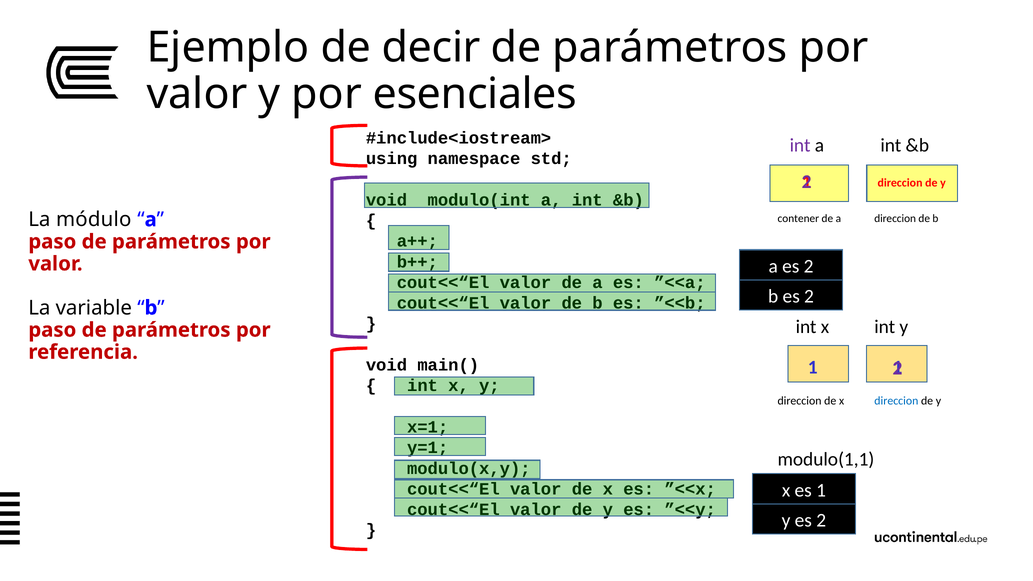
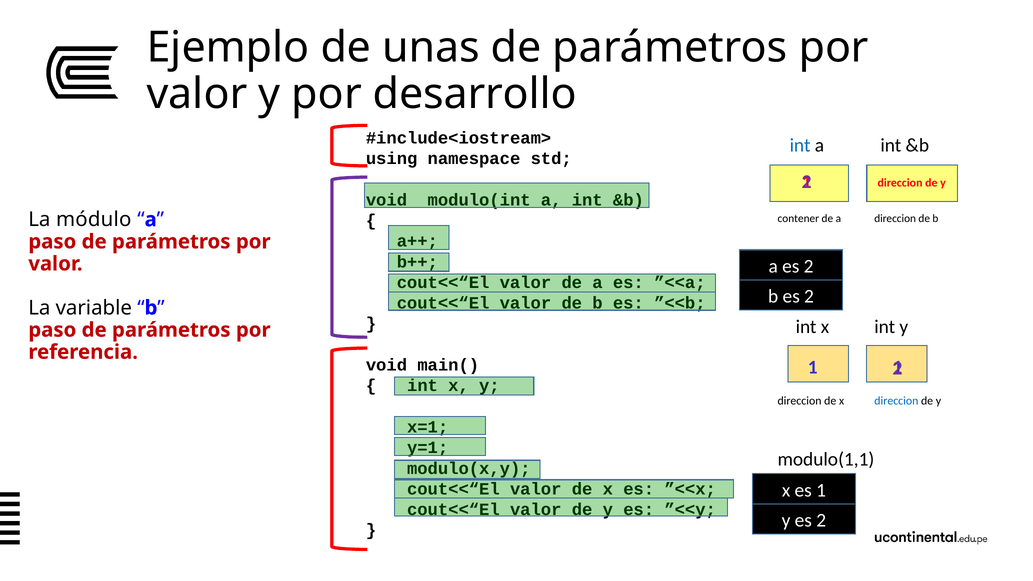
decir: decir -> unas (431, 48)
esenciales: esenciales -> desarrollo (475, 94)
int colour: purple -> blue (800, 145)
